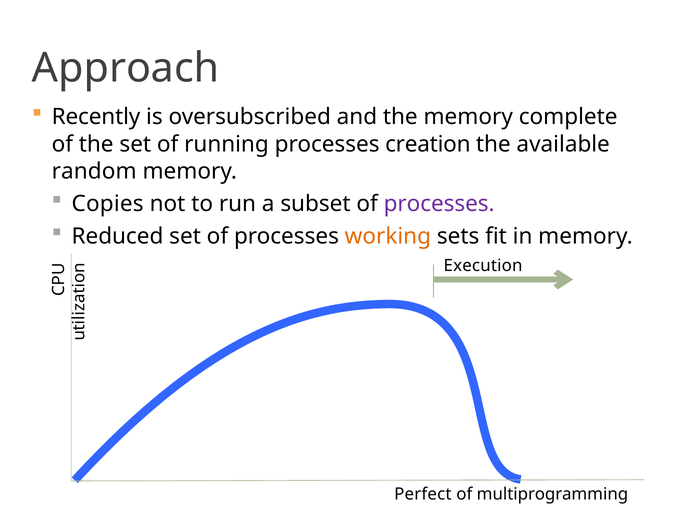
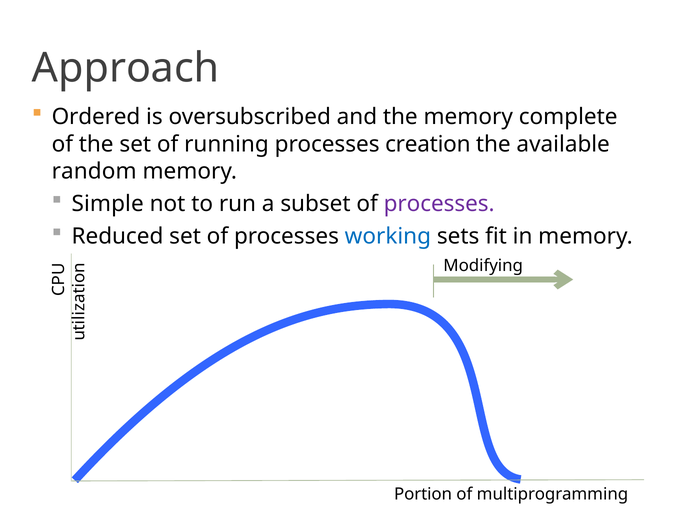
Recently: Recently -> Ordered (96, 117)
Copies: Copies -> Simple (108, 204)
working colour: orange -> blue (388, 236)
Execution: Execution -> Modifying (483, 266)
Perfect: Perfect -> Portion (423, 494)
